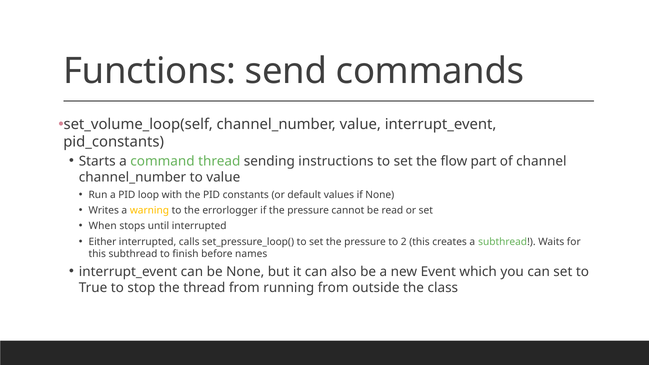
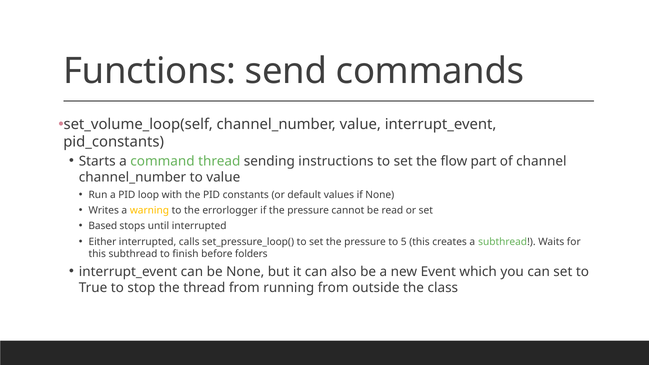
When: When -> Based (103, 226)
2: 2 -> 5 (404, 242)
names: names -> folders (251, 254)
